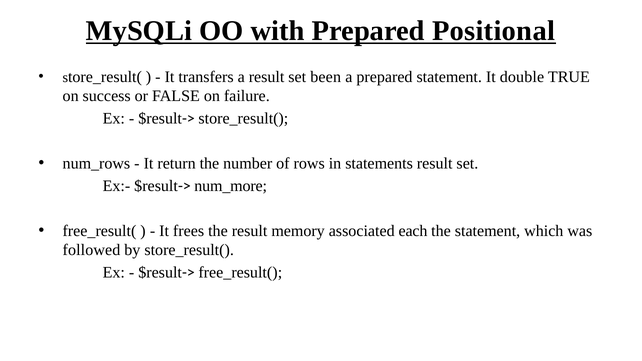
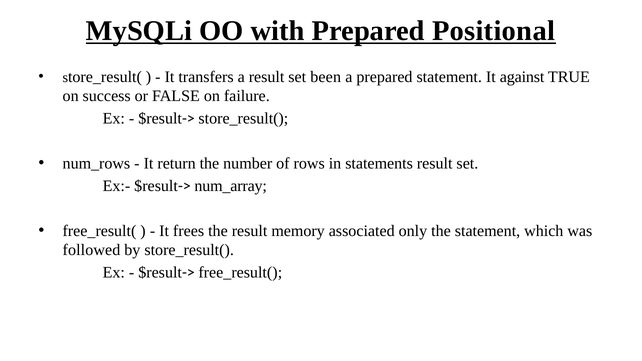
double: double -> against (522, 77)
num_more: num_more -> num_array (231, 186)
each: each -> only (413, 231)
